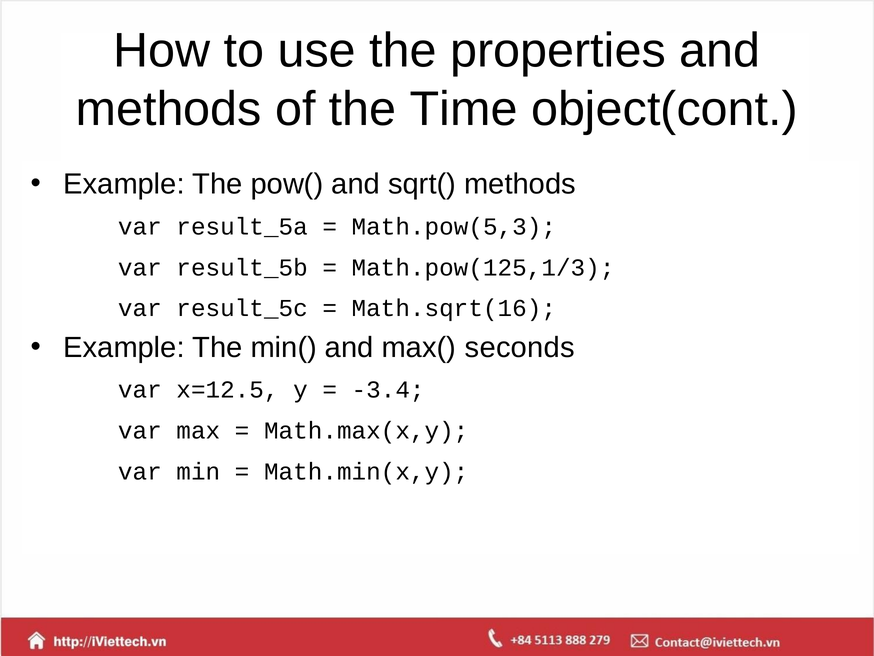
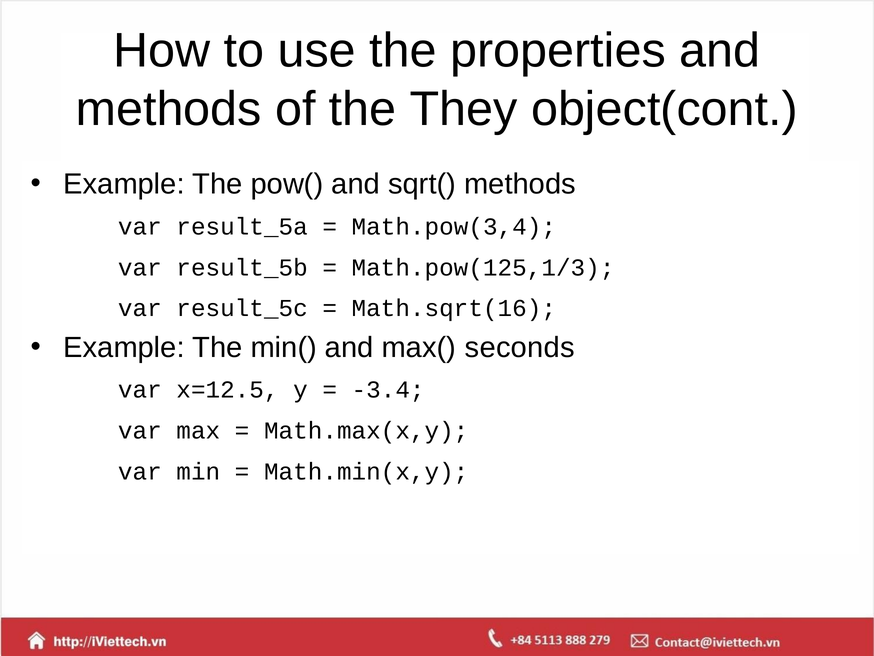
Time: Time -> They (464, 109)
Math.pow(5,3: Math.pow(5,3 -> Math.pow(3,4 (454, 227)
